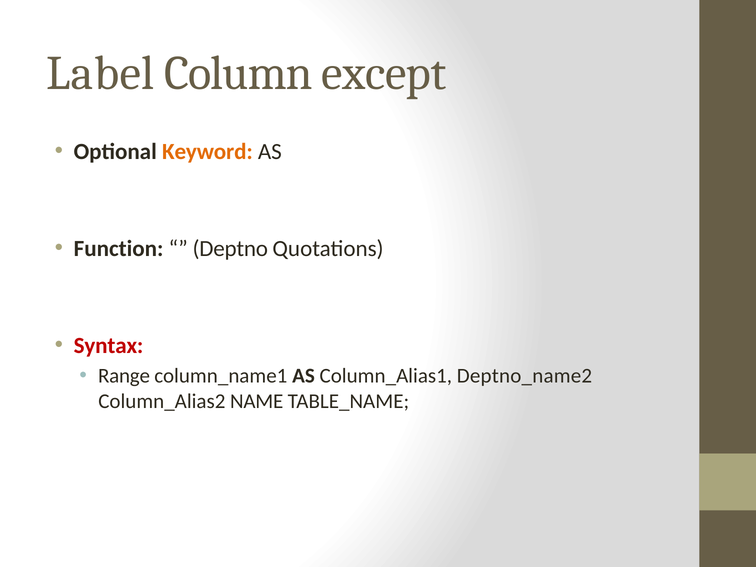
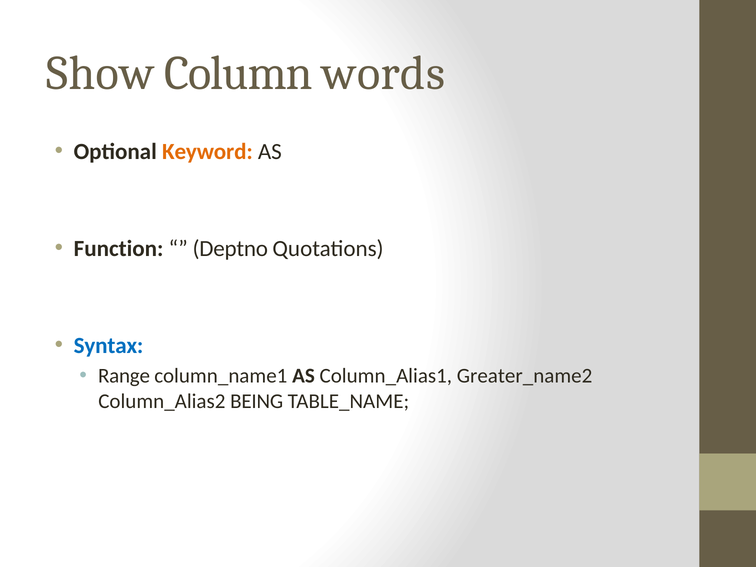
Label: Label -> Show (100, 73)
except: except -> words (383, 73)
Syntax colour: red -> blue (109, 345)
Deptno_name2: Deptno_name2 -> Greater_name2 (525, 376)
NAME: NAME -> BEING (257, 401)
